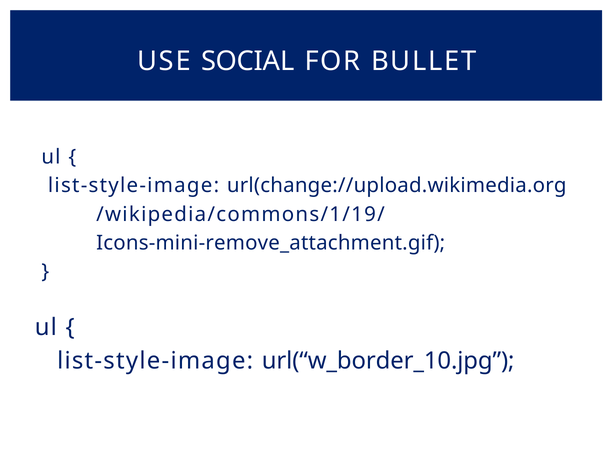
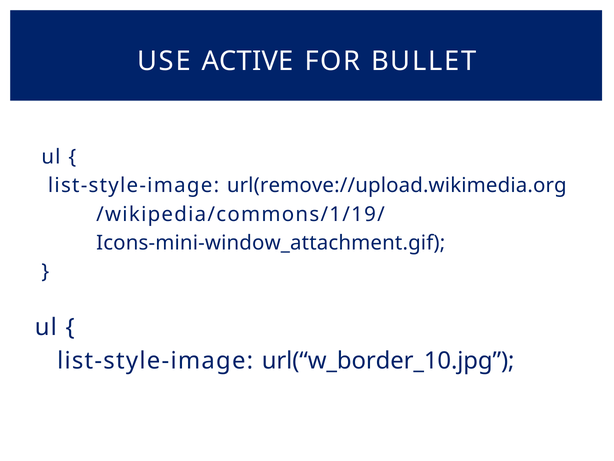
SOCIAL: SOCIAL -> ACTIVE (248, 61)
url(change://upload.wikimedia.org: url(change://upload.wikimedia.org -> url(remove://upload.wikimedia.org (397, 185)
Icons-mini-remove_attachment.gif: Icons-mini-remove_attachment.gif -> Icons-mini-window_attachment.gif (271, 243)
